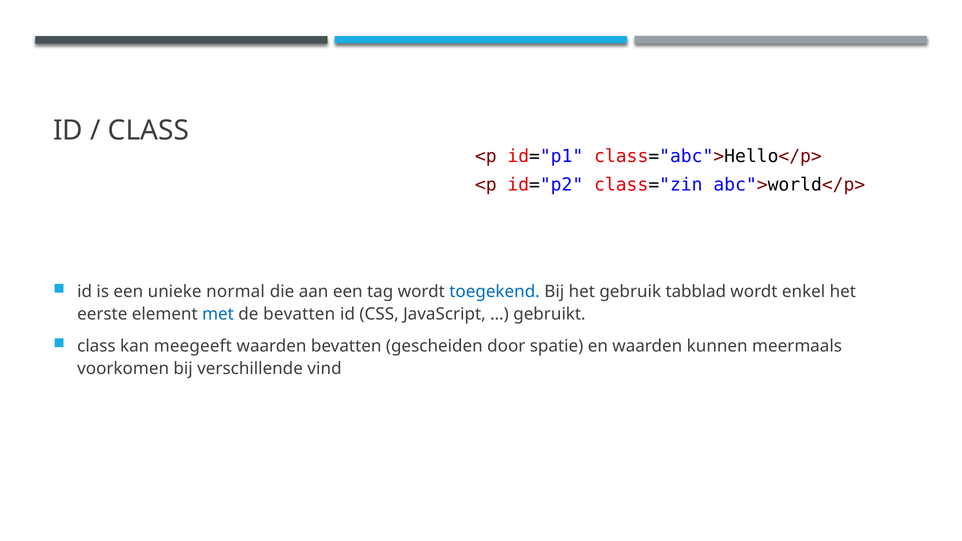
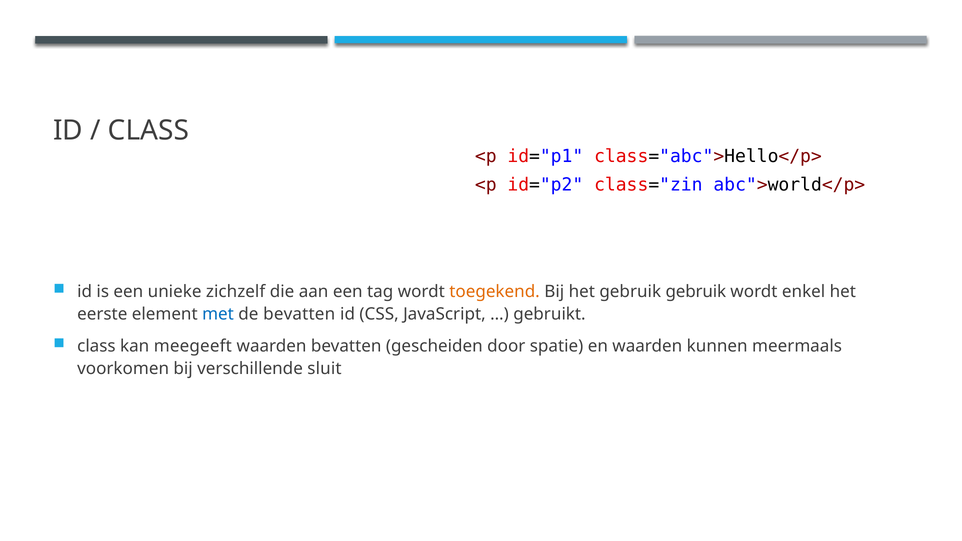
normal: normal -> zichzelf (236, 292)
toegekend colour: blue -> orange (495, 292)
gebruik tabblad: tabblad -> gebruik (696, 292)
vind: vind -> sluit (324, 369)
